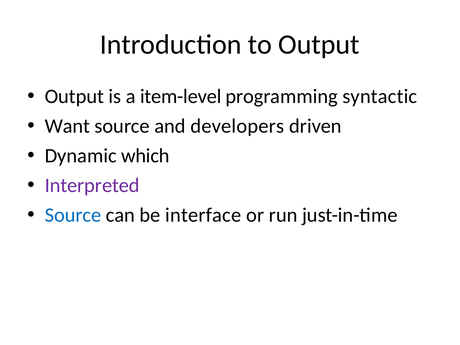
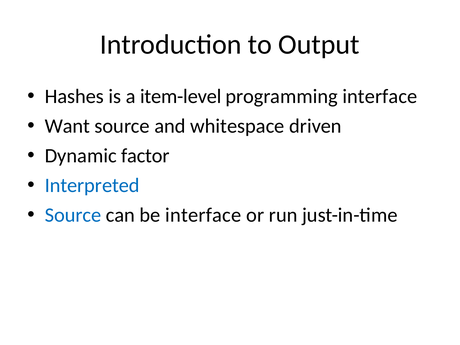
Output: Output -> Hashes (74, 96)
programming syntactic: syntactic -> interface (380, 96)
developers: developers -> whitespace (237, 126)
which: which -> factor (145, 156)
Interpreted colour: purple -> blue (92, 185)
